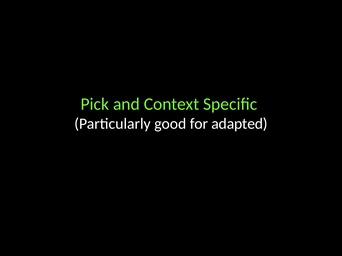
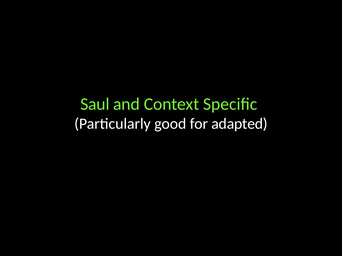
Pick: Pick -> Saul (95, 104)
